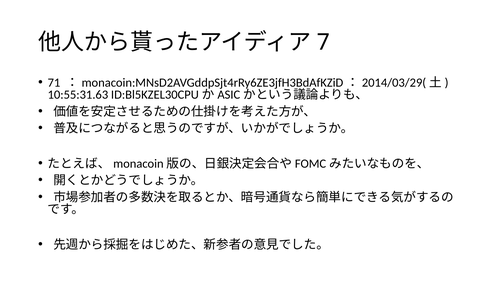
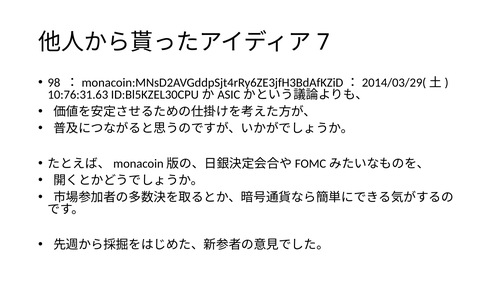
71: 71 -> 98 (54, 82)
10:55:31.63: 10:55:31.63 -> 10:76:31.63 (78, 95)
